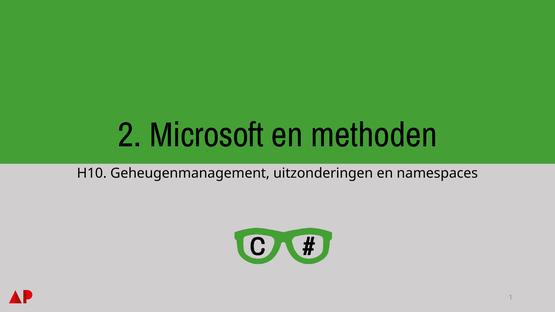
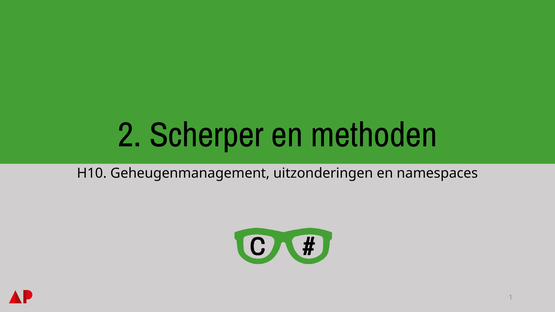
Microsoft: Microsoft -> Scherper (206, 135)
